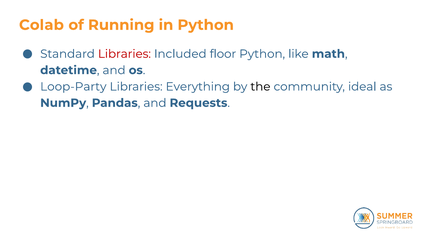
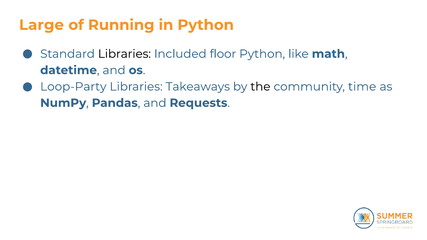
Colab: Colab -> Large (41, 25)
Libraries colour: red -> black (124, 54)
Everything: Everything -> Takeaways (198, 87)
ideal: ideal -> time (362, 87)
